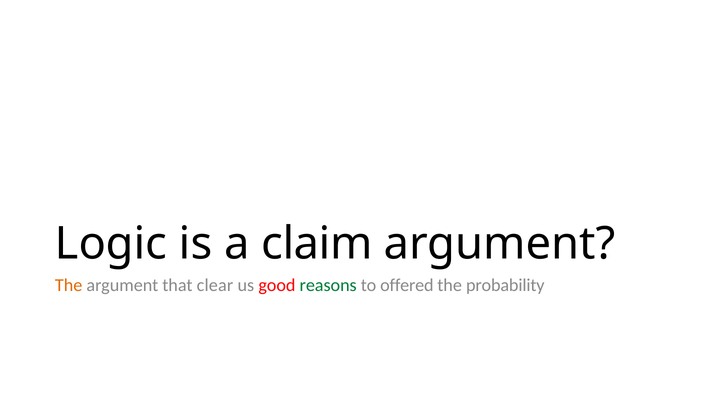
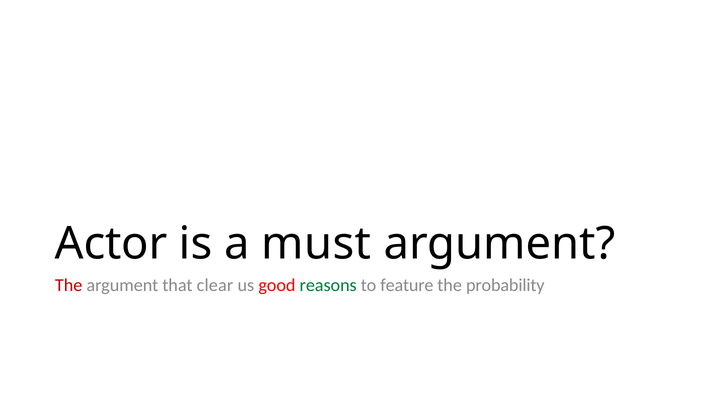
Logic: Logic -> Actor (111, 244)
claim: claim -> must (316, 244)
The colour: orange -> red (69, 286)
offered: offered -> feature (407, 286)
